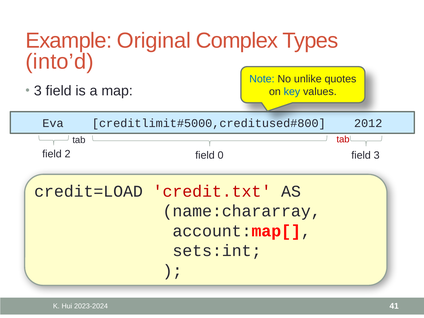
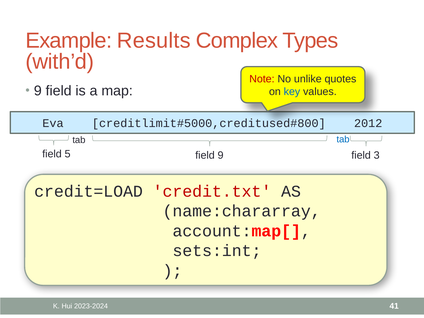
Original: Original -> Results (154, 41)
into’d: into’d -> with’d (60, 61)
Note colour: blue -> red (262, 79)
3: 3 -> 9 (38, 91)
tab colour: red -> blue (343, 139)
2: 2 -> 5 (68, 154)
field 0: 0 -> 9 (221, 155)
